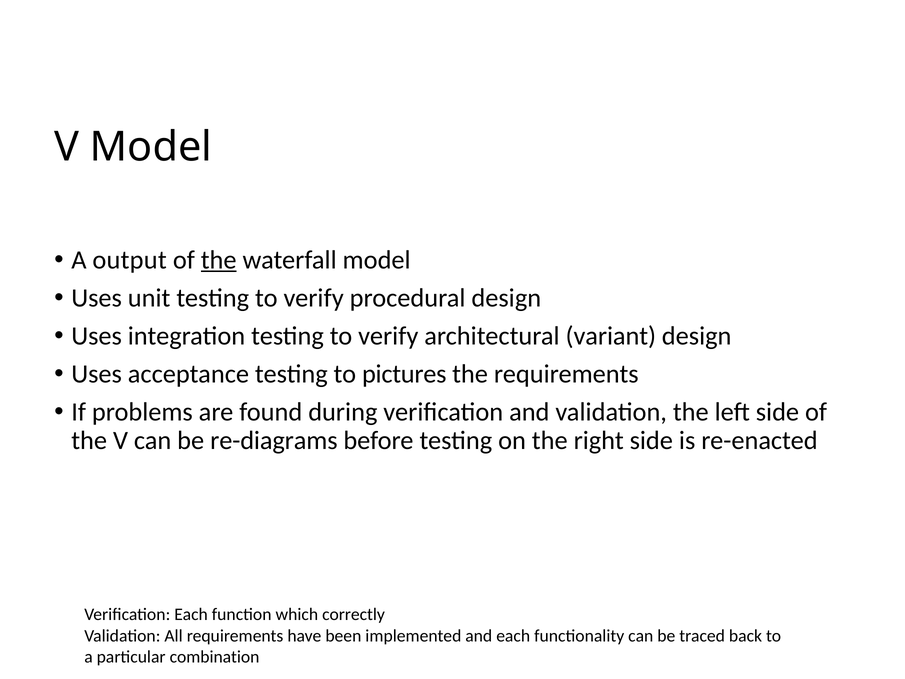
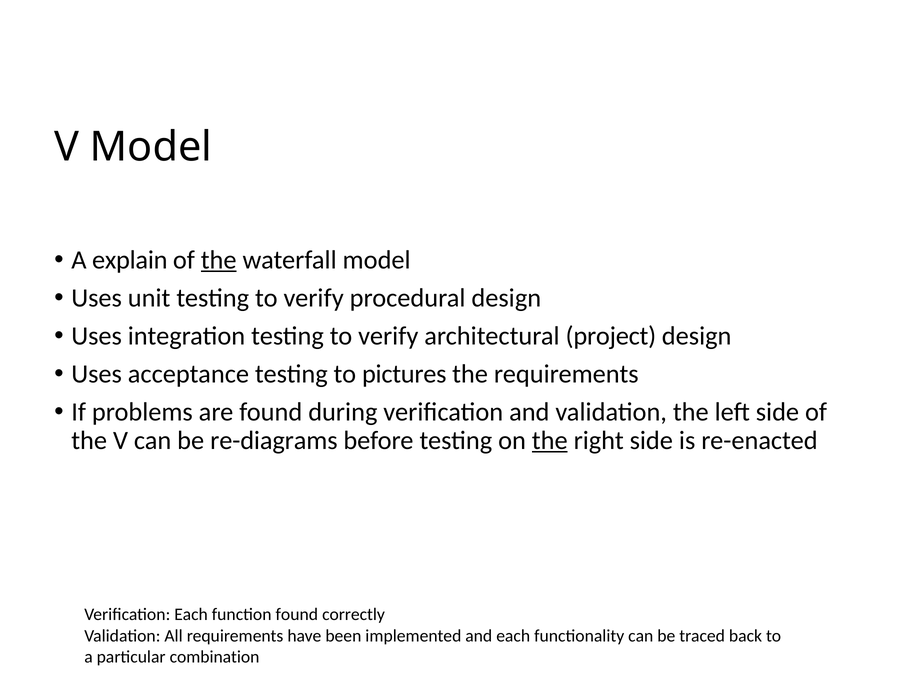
output: output -> explain (130, 260)
variant: variant -> project (611, 336)
the underline: none -> present (550, 440)
function which: which -> found (297, 614)
